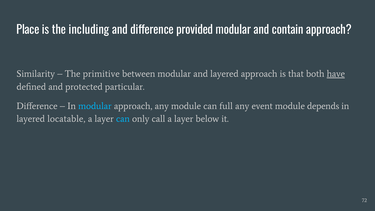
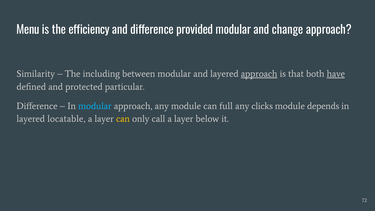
Place: Place -> Menu (28, 30)
including: including -> efficiency (89, 30)
contain: contain -> change (288, 30)
primitive: primitive -> including (101, 74)
approach underline: none -> present (259, 74)
event: event -> clicks (262, 106)
can colour: light blue -> yellow (123, 119)
